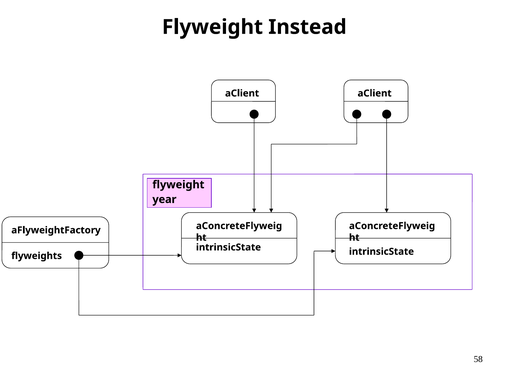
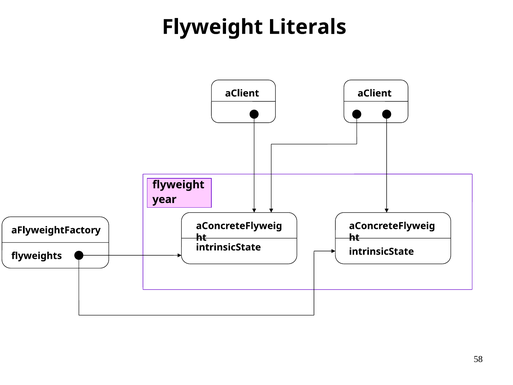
Instead: Instead -> Literals (307, 27)
